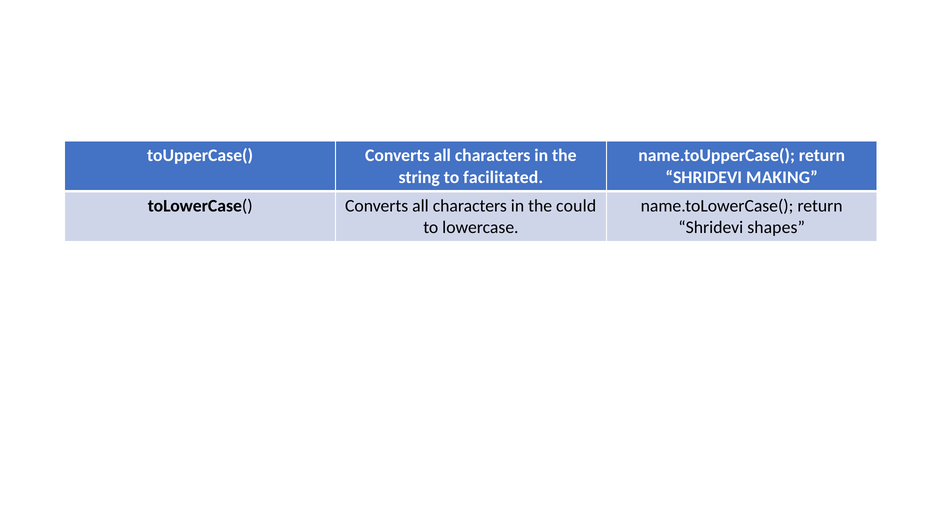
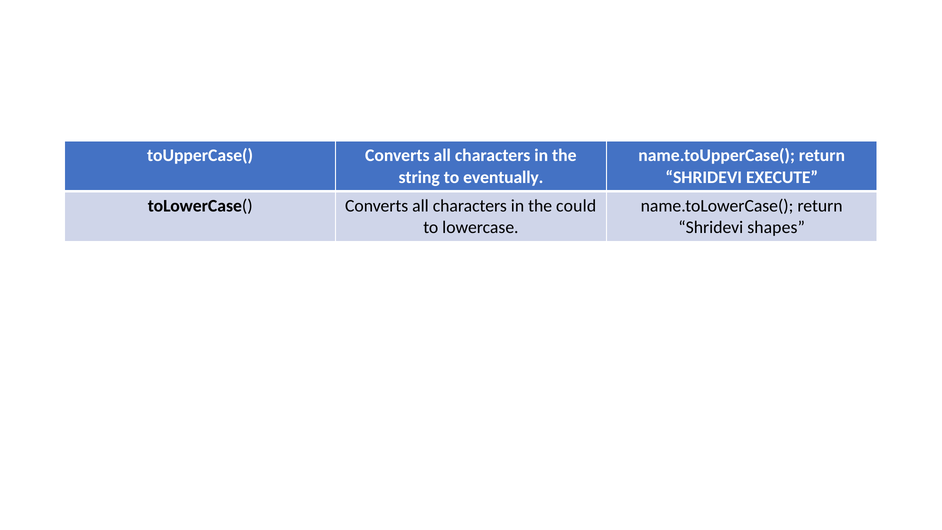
facilitated: facilitated -> eventually (503, 177)
MAKING: MAKING -> EXECUTE (782, 177)
